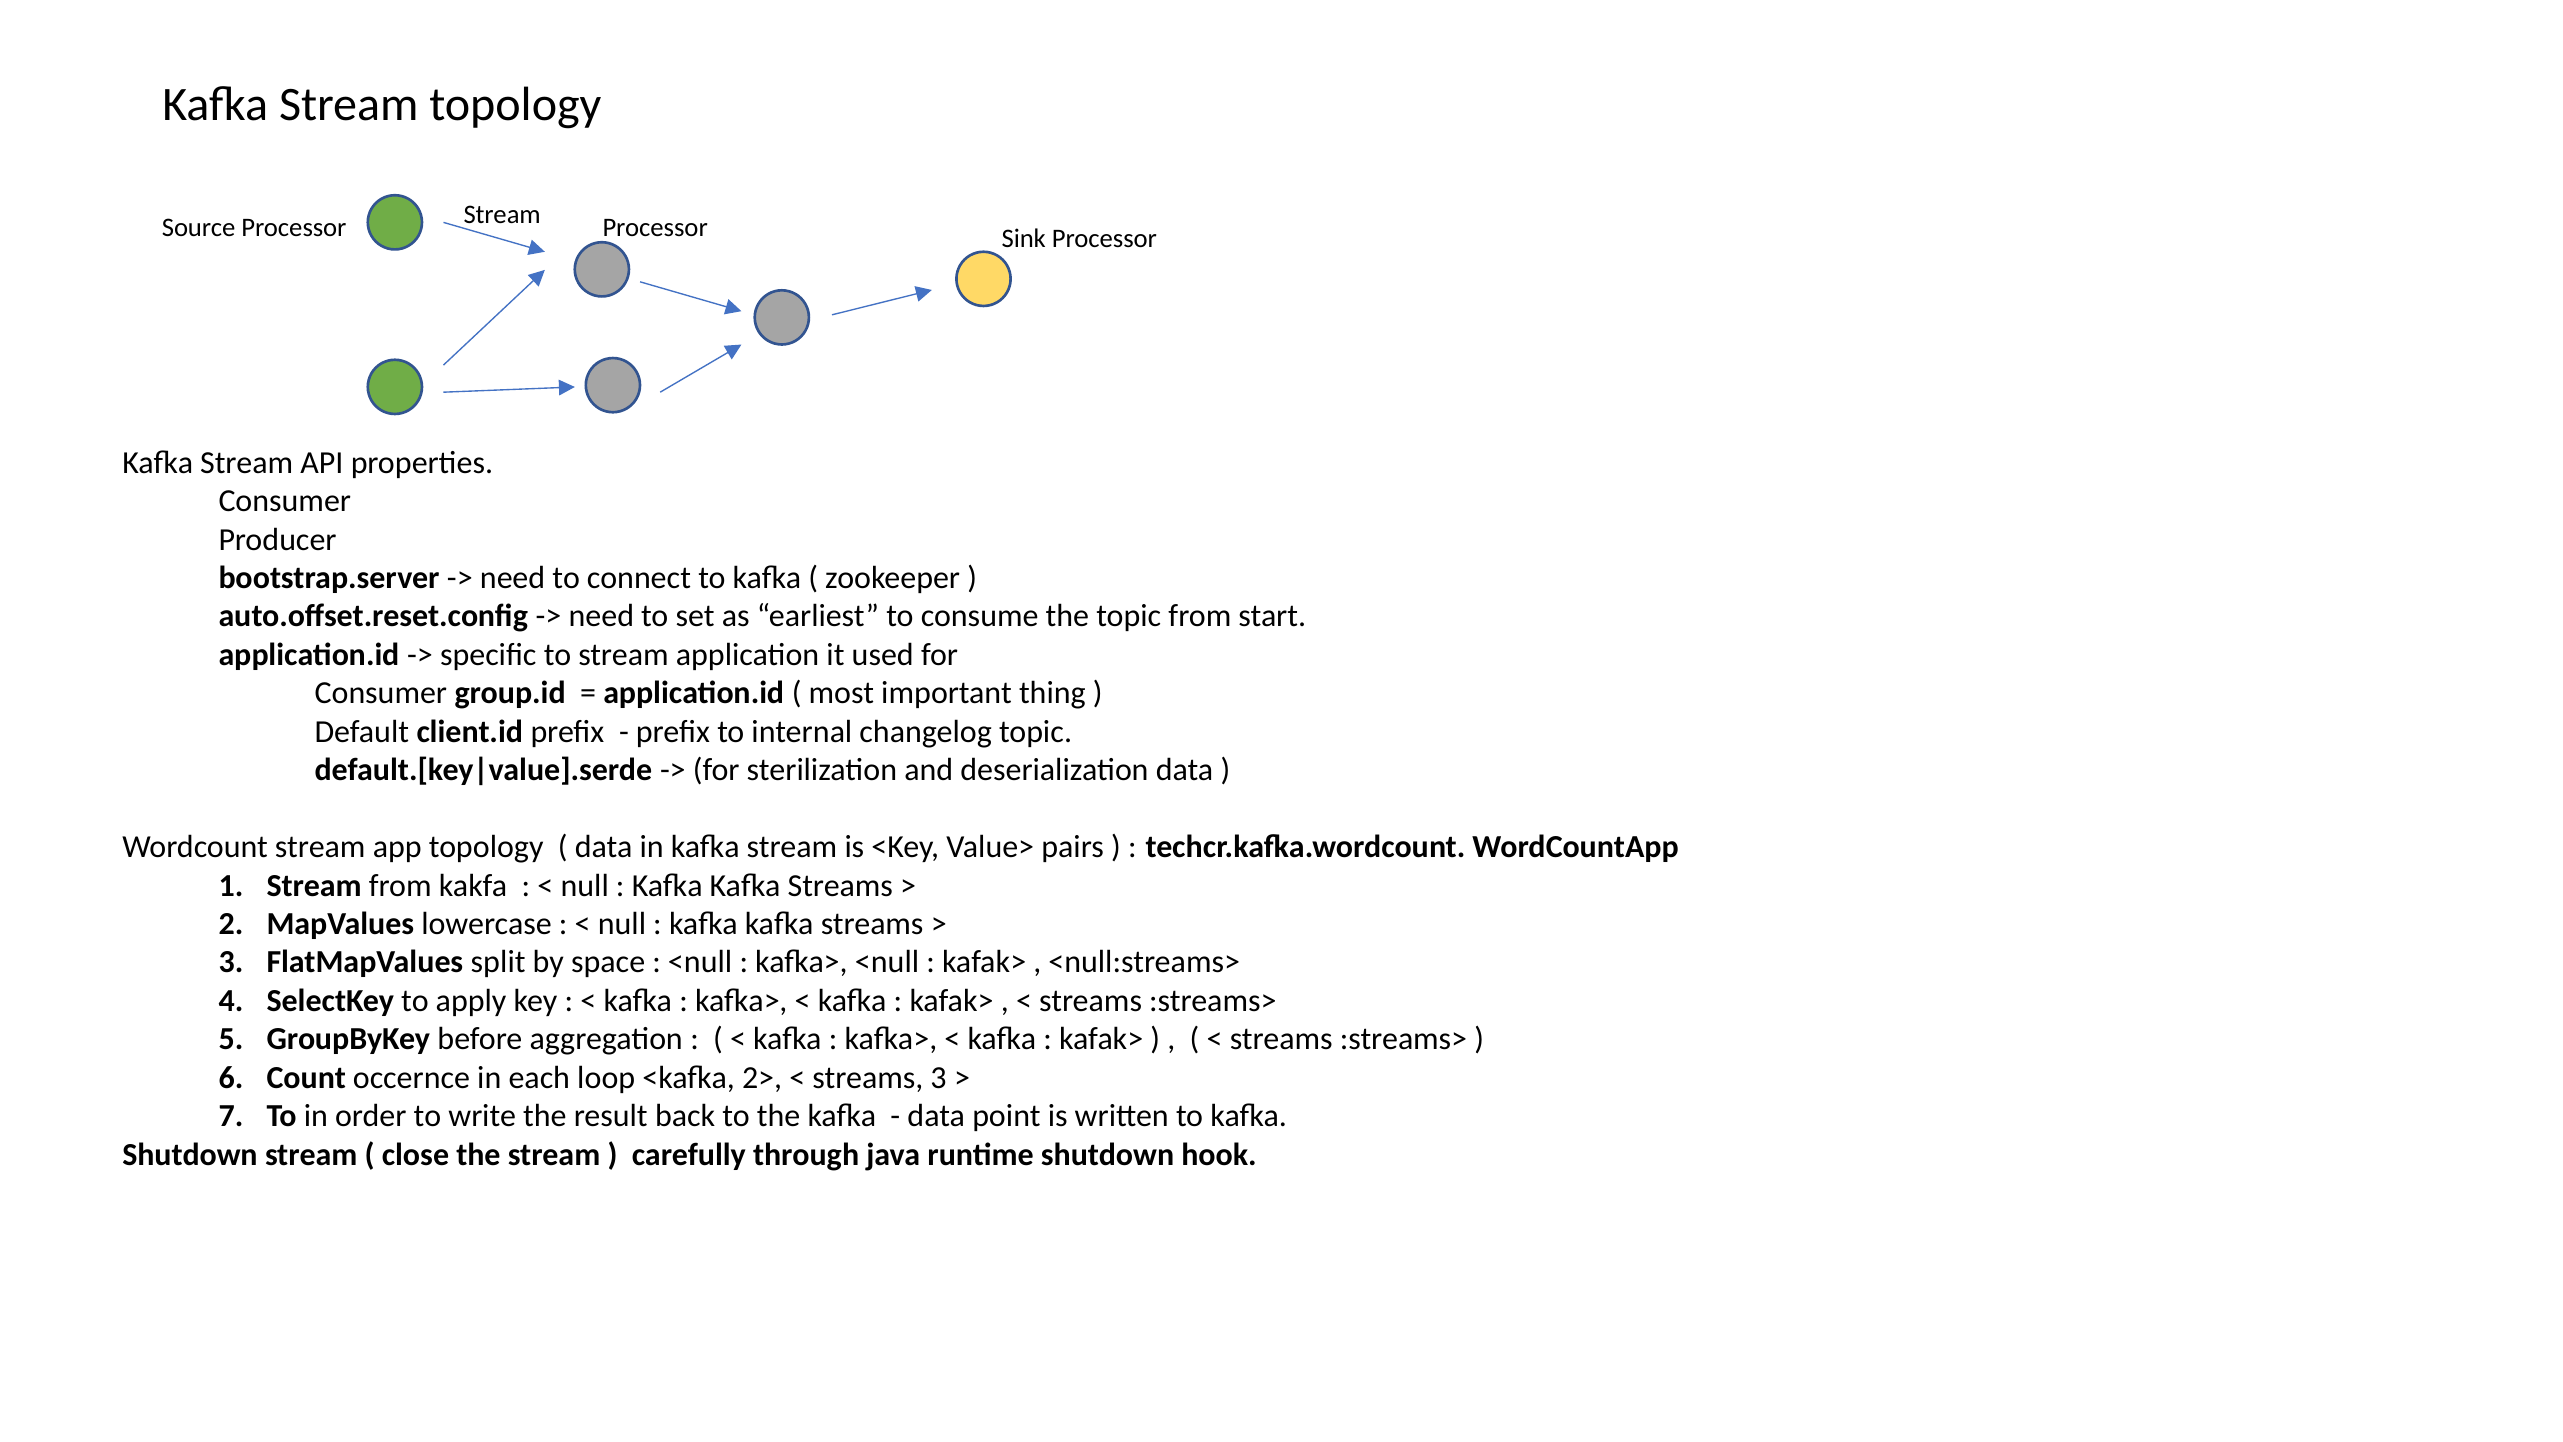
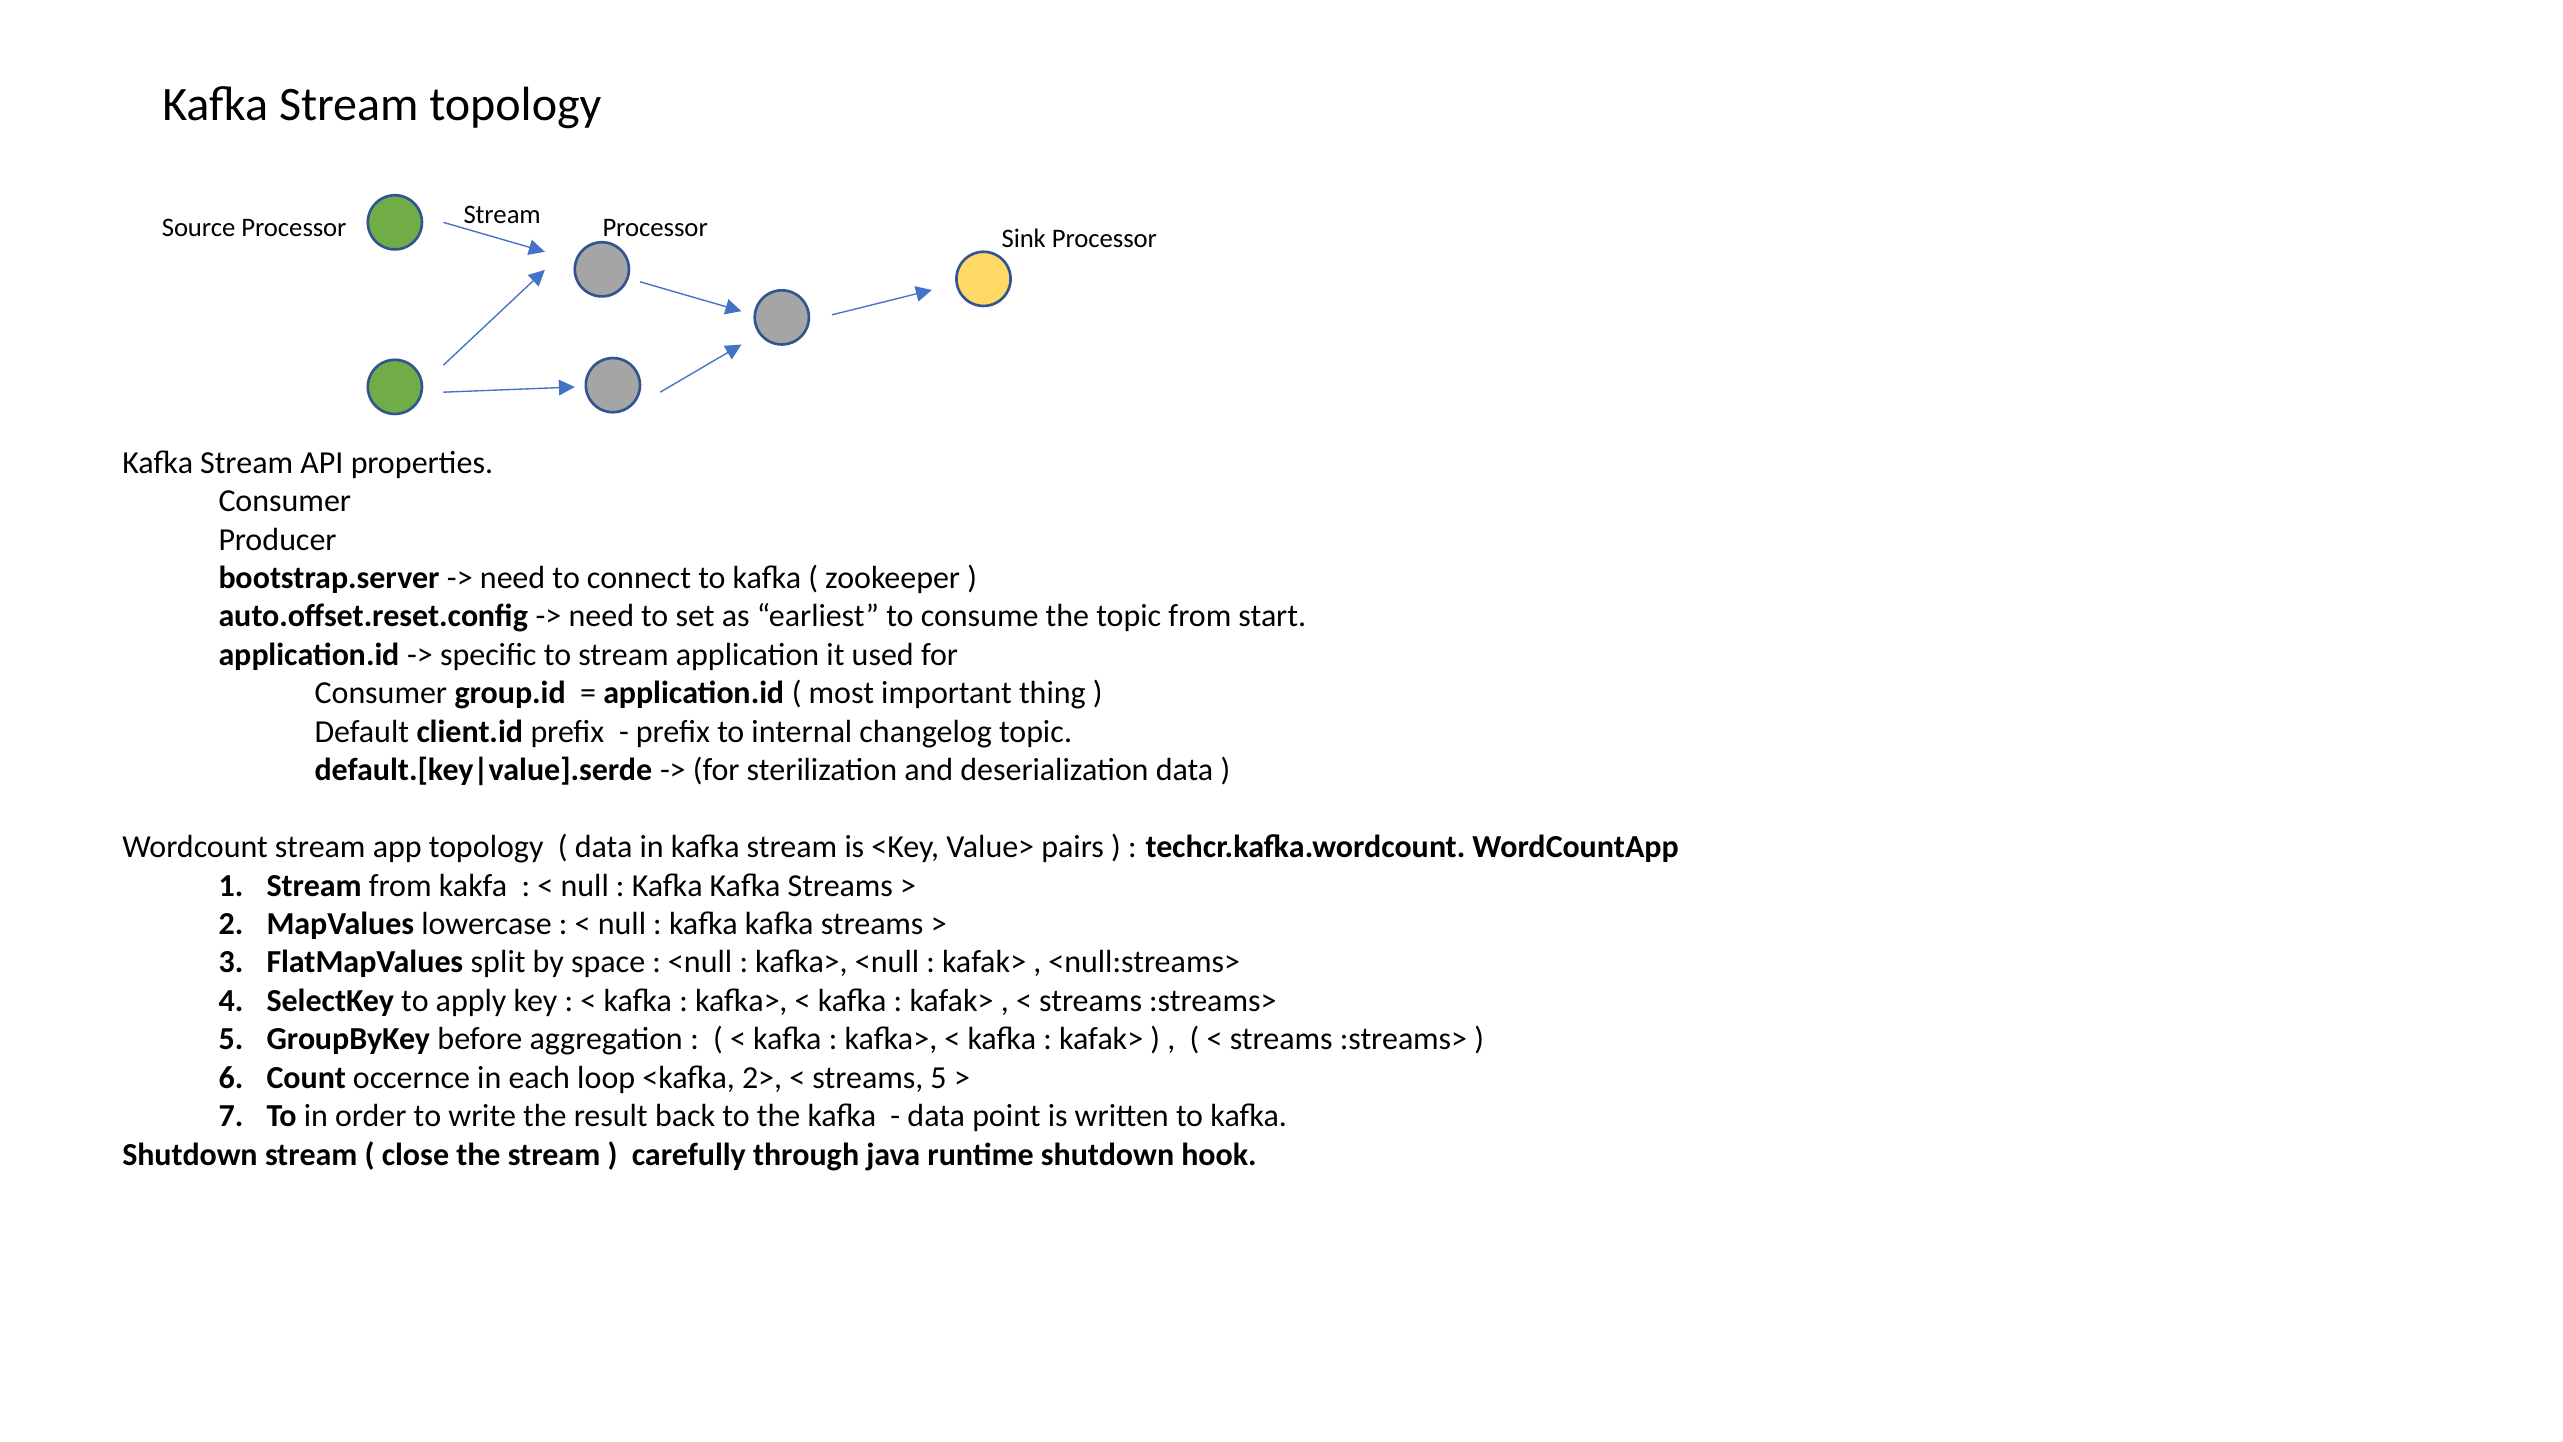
streams 3: 3 -> 5 (939, 1078)
